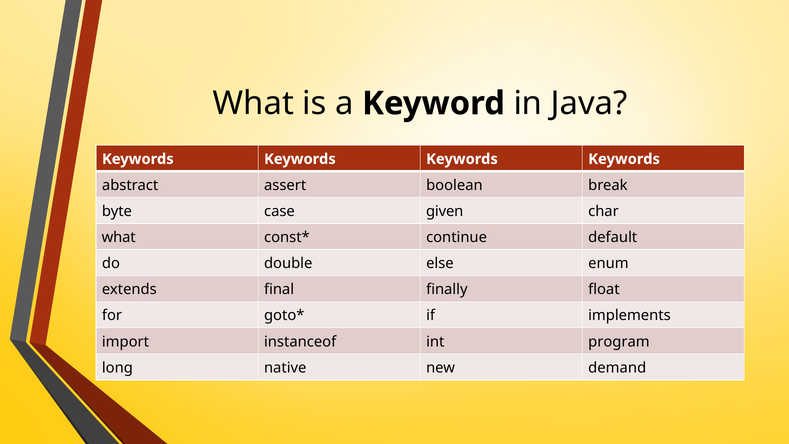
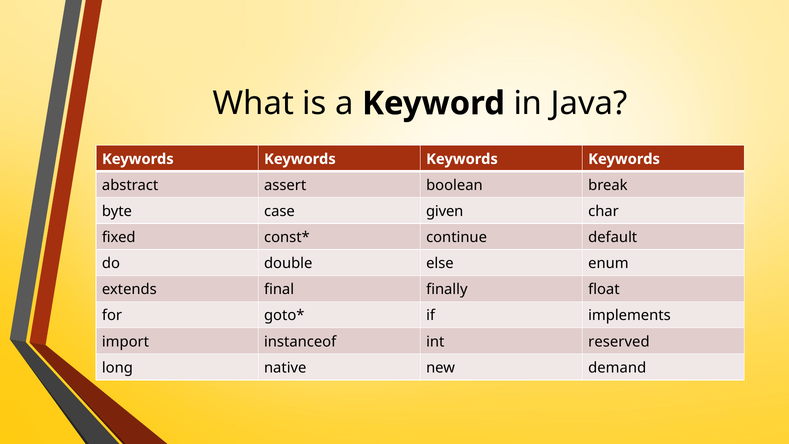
what: what -> fixed (119, 237)
program: program -> reserved (619, 341)
